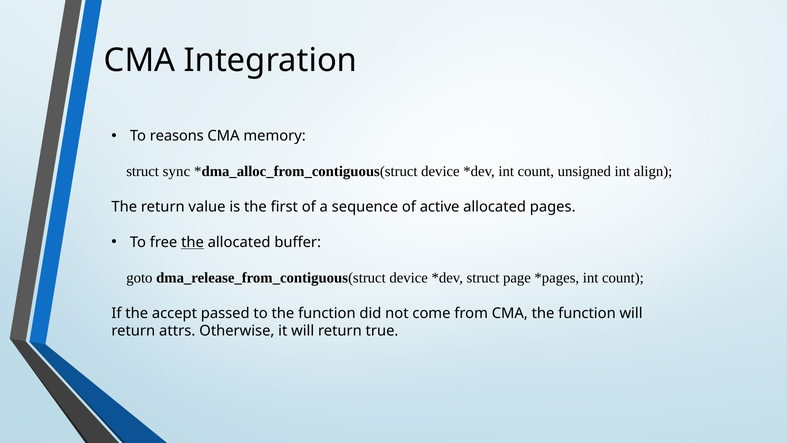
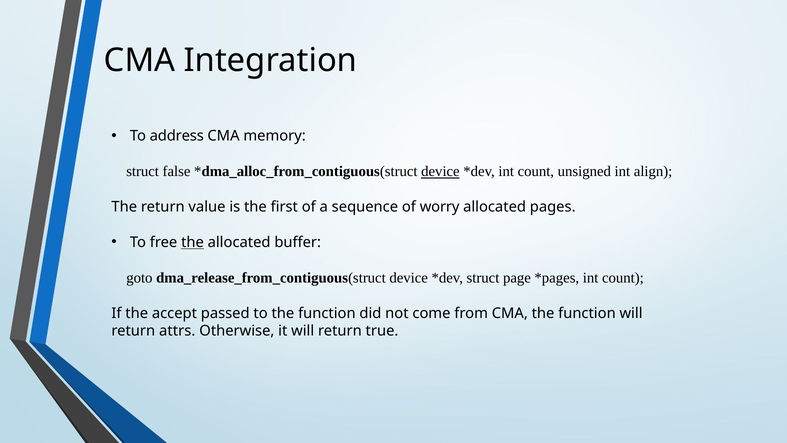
reasons: reasons -> address (177, 136)
sync: sync -> false (177, 171)
device underline: none -> present (440, 171)
active: active -> worry (440, 207)
